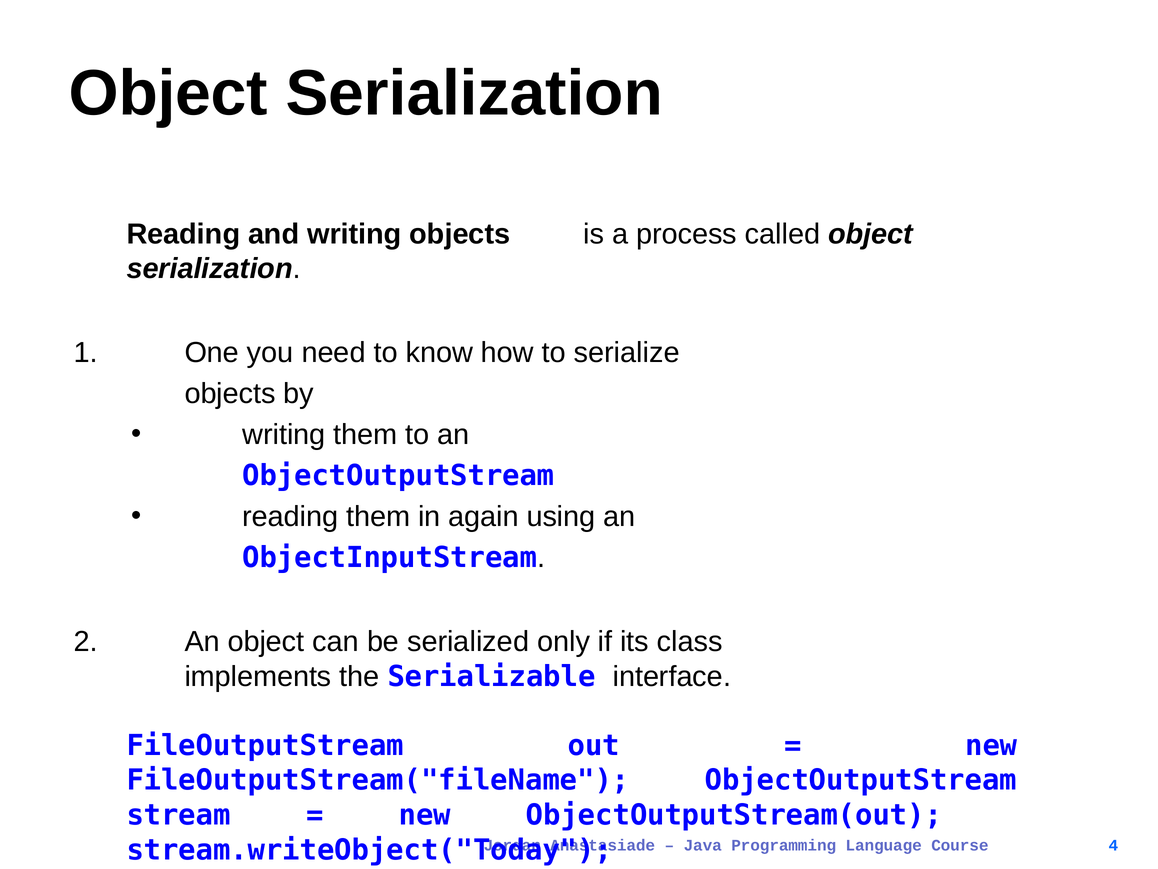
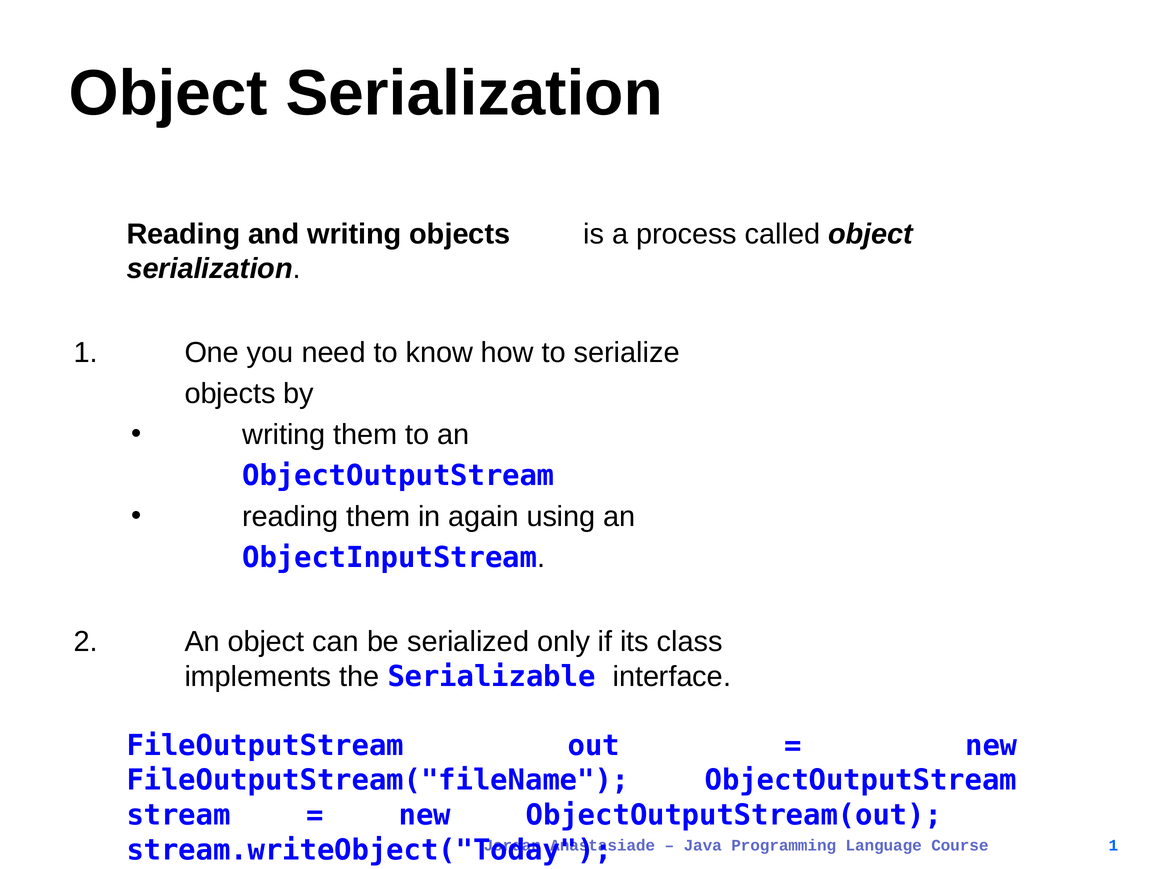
Course 4: 4 -> 1 (1113, 845)
